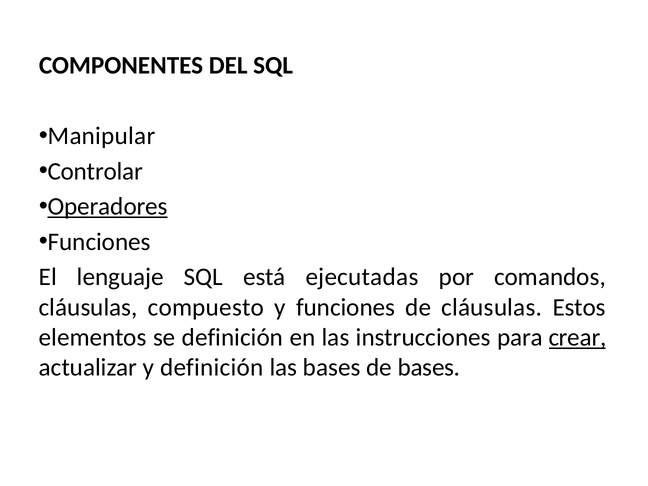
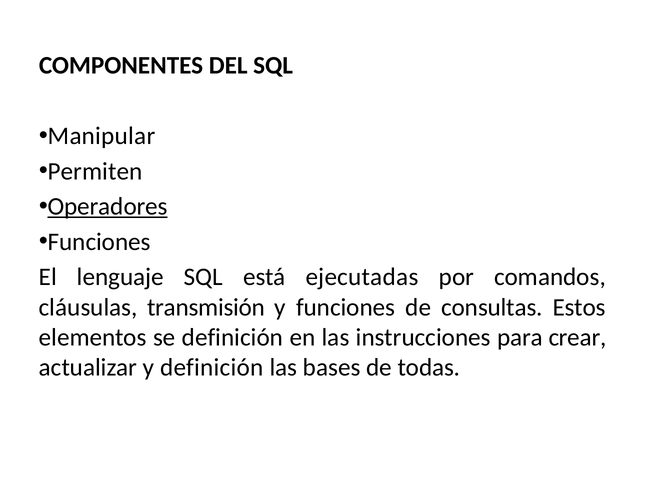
Controlar: Controlar -> Permiten (95, 171)
compuesto: compuesto -> transmisión (206, 307)
de cláusulas: cláusulas -> consultas (492, 307)
crear underline: present -> none (577, 337)
de bases: bases -> todas (429, 368)
